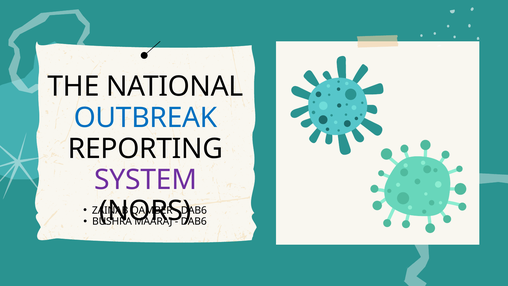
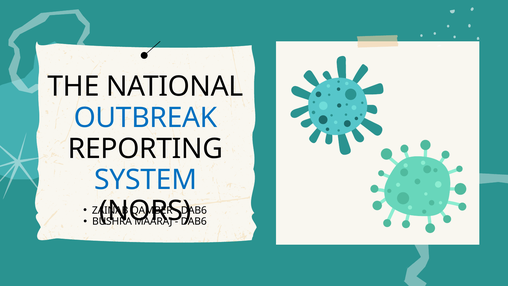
SYSTEM colour: purple -> blue (146, 180)
